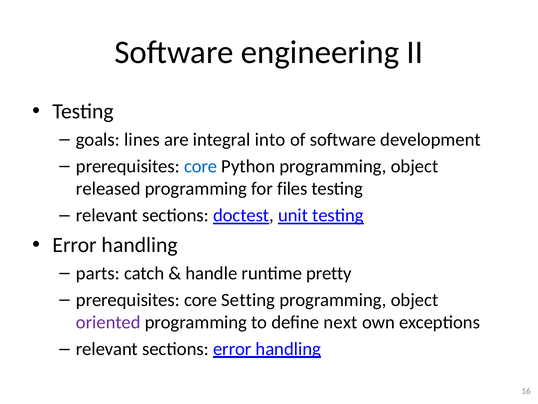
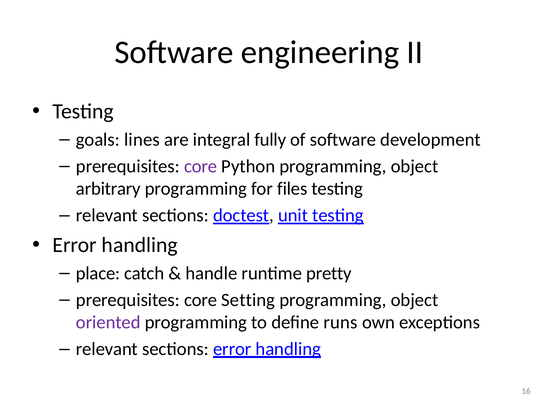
into: into -> fully (270, 140)
core colour: blue -> purple (201, 166)
released: released -> arbitrary (108, 189)
parts: parts -> place (98, 273)
next: next -> runs (341, 322)
